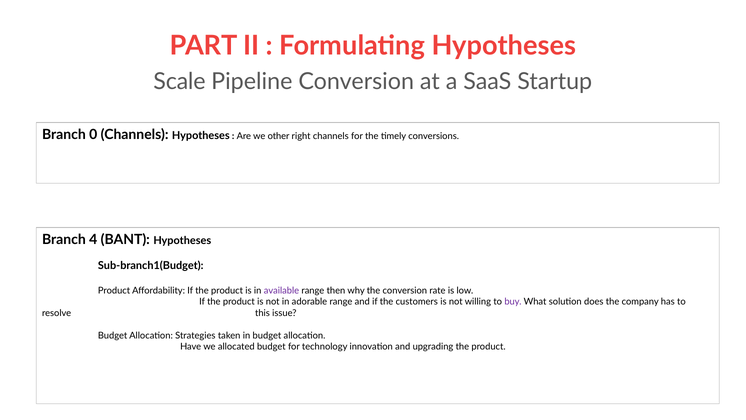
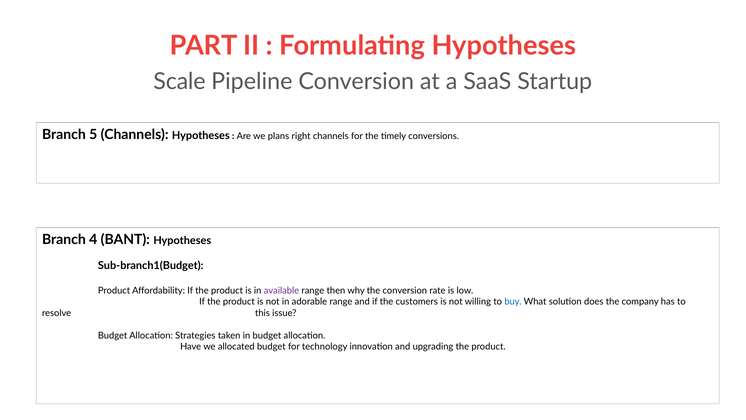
0: 0 -> 5 (93, 135)
other: other -> plans (278, 136)
buy colour: purple -> blue (513, 302)
